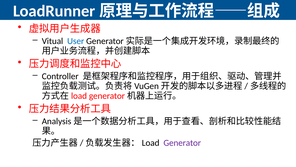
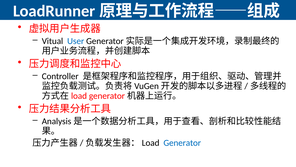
Generator colour: purple -> blue (182, 143)
